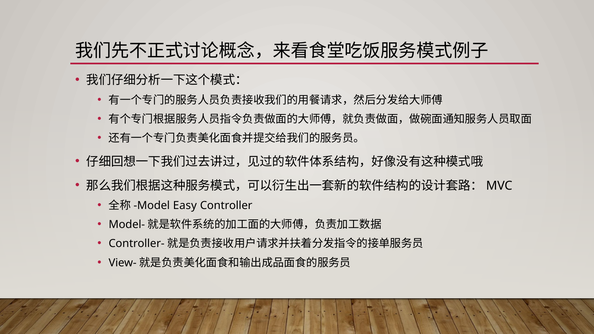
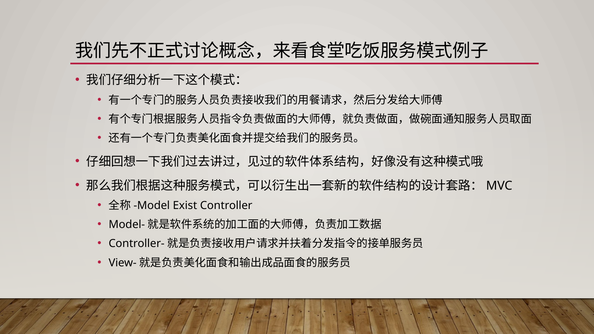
Easy: Easy -> Exist (185, 205)
